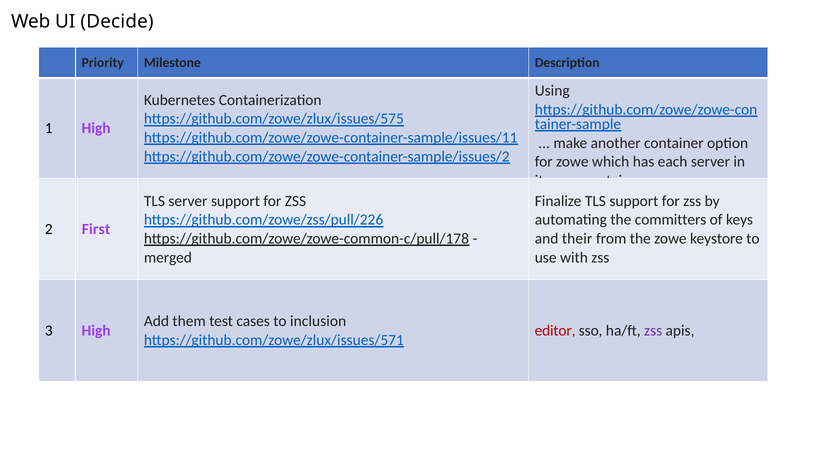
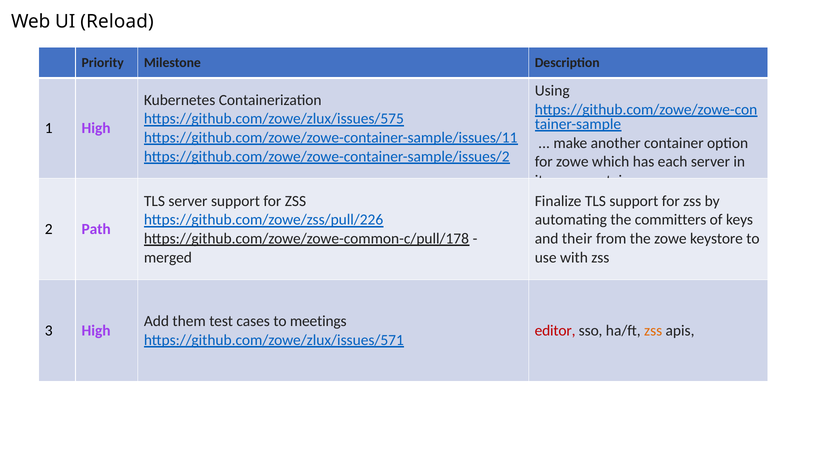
Decide: Decide -> Reload (117, 21)
First: First -> Path (96, 229)
inclusion: inclusion -> meetings (318, 321)
zss colour: purple -> orange (653, 331)
